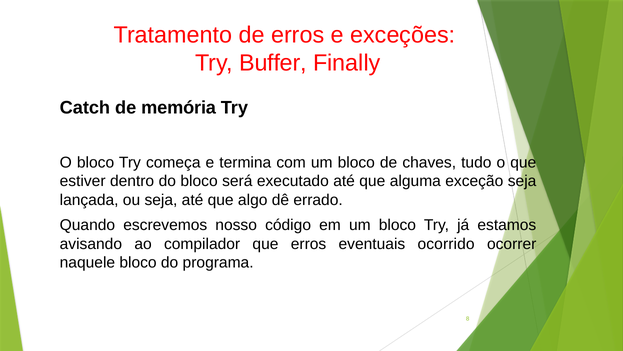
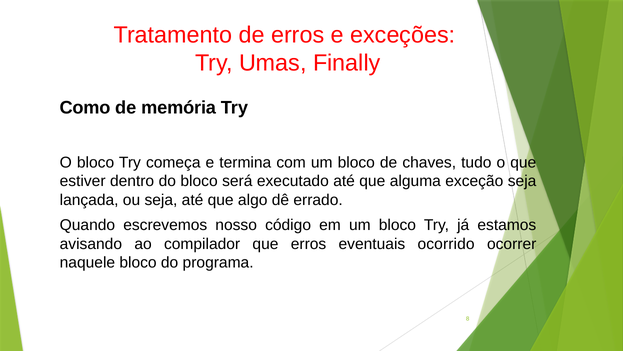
Buffer: Buffer -> Umas (273, 63)
Catch: Catch -> Como (85, 107)
